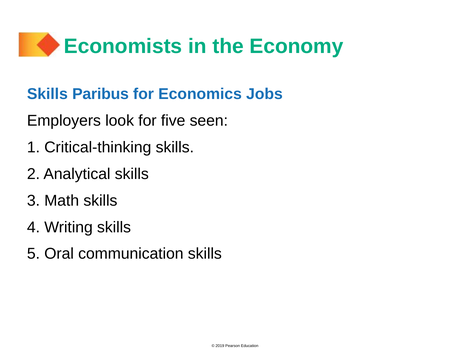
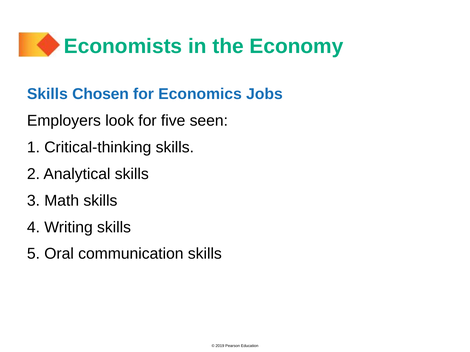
Paribus: Paribus -> Chosen (101, 94)
